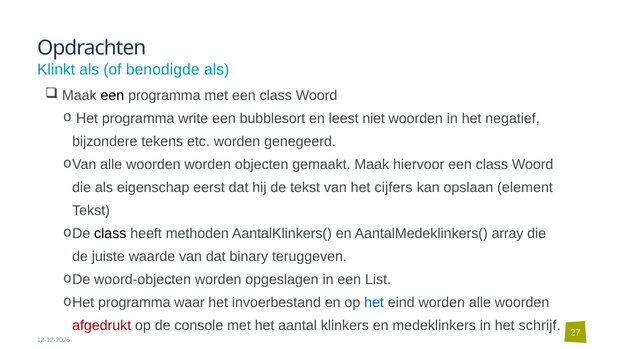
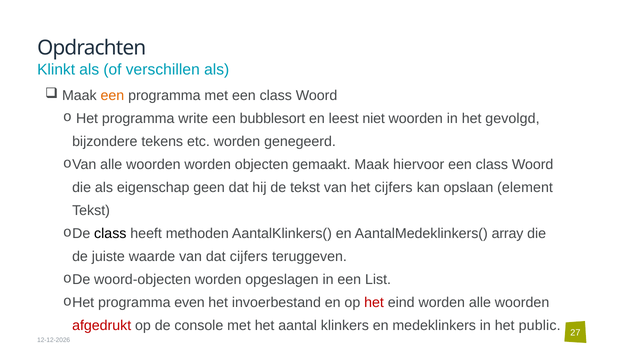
benodigde: benodigde -> verschillen (163, 69)
een colour: black -> orange (112, 96)
negatief: negatief -> gevolgd (512, 119)
eerst: eerst -> geen (209, 188)
dat binary: binary -> cijfers (249, 257)
waar: waar -> even (189, 303)
het colour: blue -> red (374, 303)
schrijf: schrijf -> public (540, 326)
